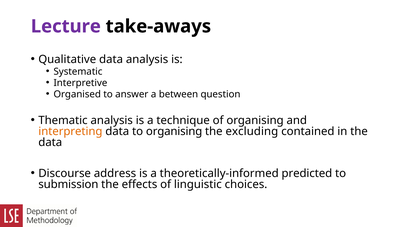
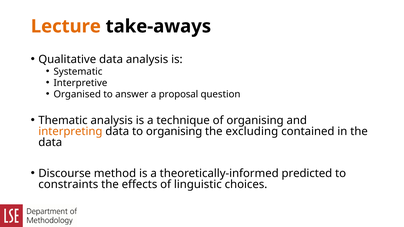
Lecture colour: purple -> orange (66, 26)
between: between -> proposal (178, 94)
address: address -> method (115, 174)
submission: submission -> constraints (68, 185)
